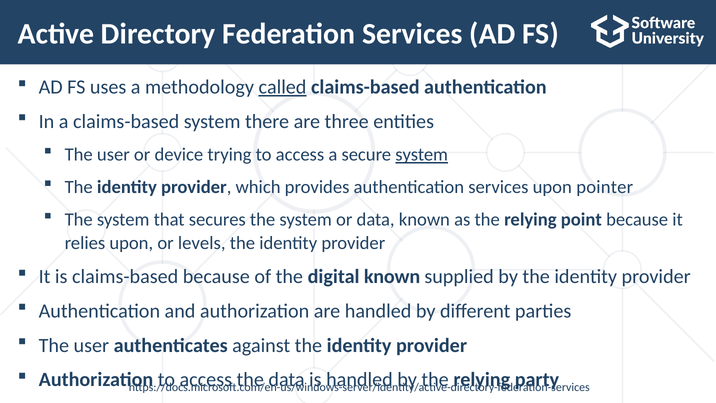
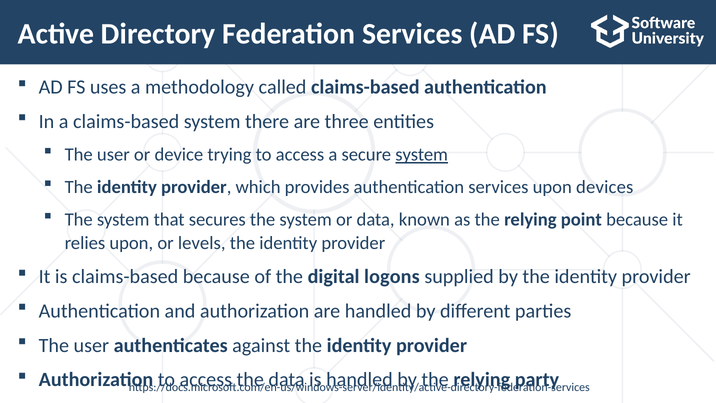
called underline: present -> none (282, 87)
pointer: pointer -> devices (605, 187)
digital known: known -> logons (392, 277)
